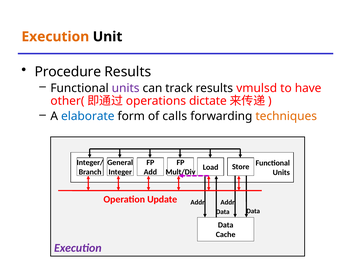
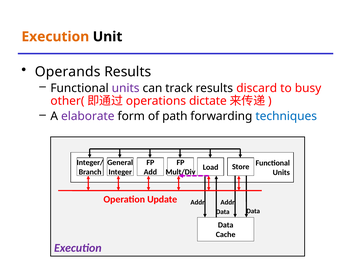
Procedure: Procedure -> Operands (68, 72)
vmulsd: vmulsd -> discard (257, 88)
have: have -> busy (308, 88)
elaborate colour: blue -> purple (88, 116)
calls: calls -> path (175, 116)
techniques colour: orange -> blue (286, 116)
